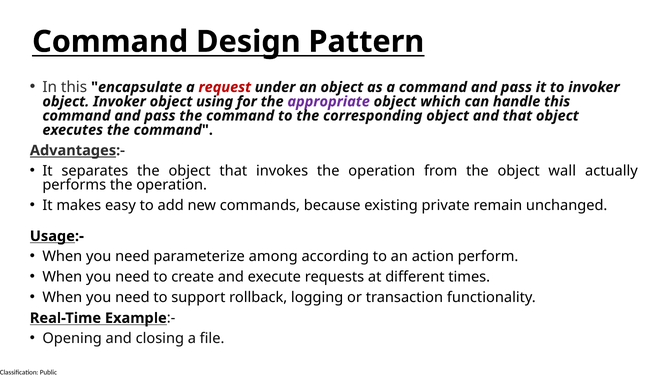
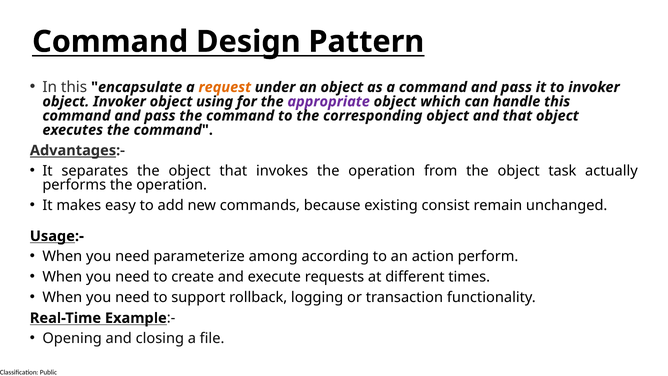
request colour: red -> orange (225, 87)
wall: wall -> task (562, 171)
private: private -> consist (446, 205)
